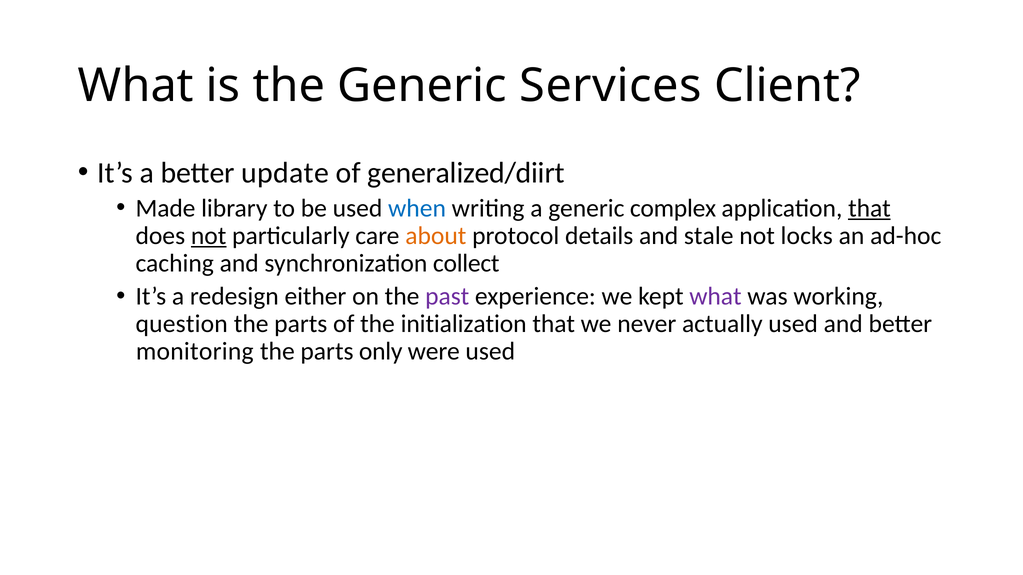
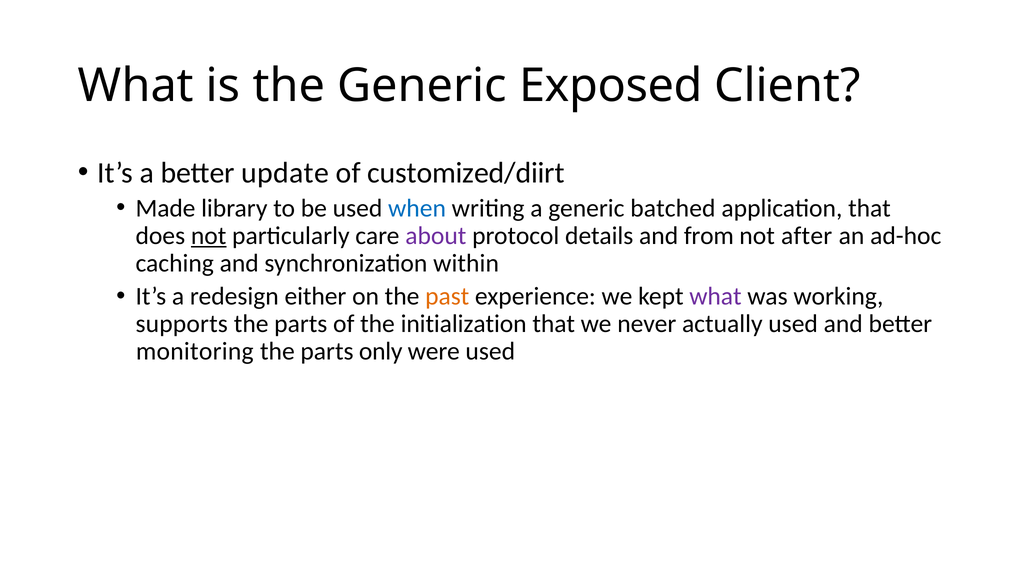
Services: Services -> Exposed (611, 86)
generalized/diirt: generalized/diirt -> customized/diirt (466, 173)
complex: complex -> batched (673, 208)
that underline: present -> none (869, 208)
about colour: orange -> purple (436, 236)
stale: stale -> from (709, 236)
locks: locks -> after (807, 236)
collect: collect -> within (466, 263)
past colour: purple -> orange (447, 296)
question: question -> supports (182, 324)
